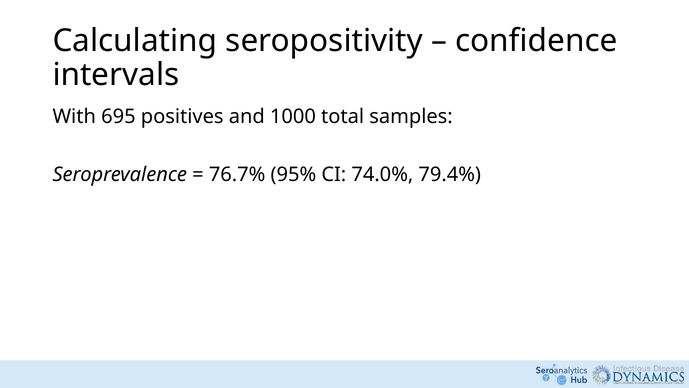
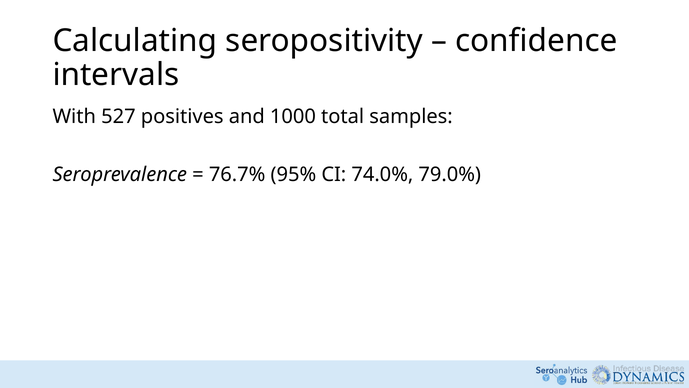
695: 695 -> 527 (118, 116)
79.4%: 79.4% -> 79.0% (450, 174)
